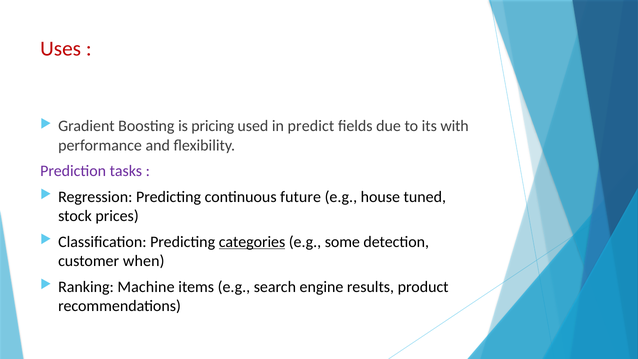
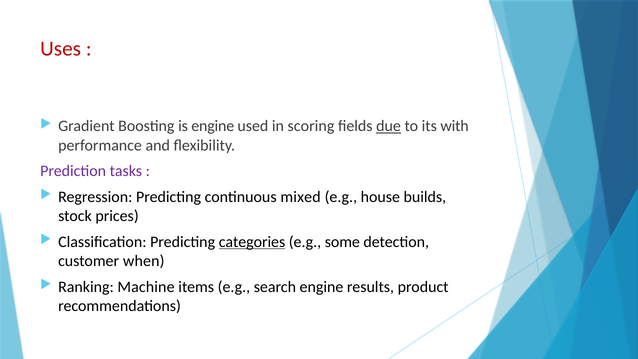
is pricing: pricing -> engine (213, 126)
predict: predict -> scoring (311, 126)
due underline: none -> present (389, 126)
future: future -> mixed (301, 197)
tuned: tuned -> builds (425, 197)
